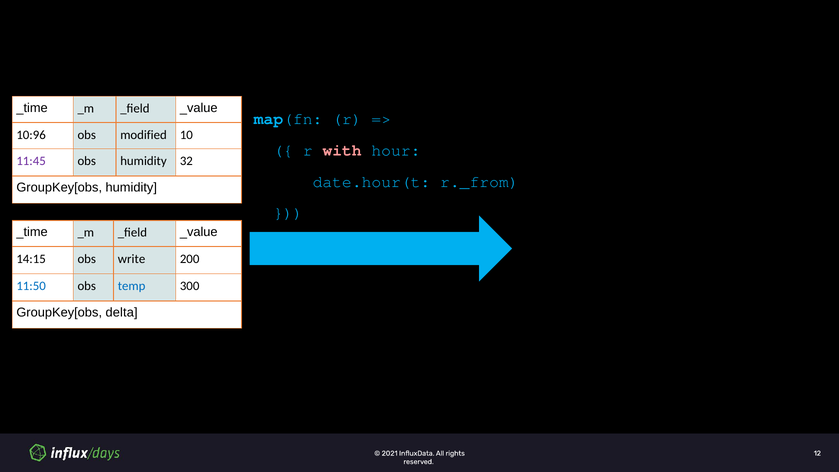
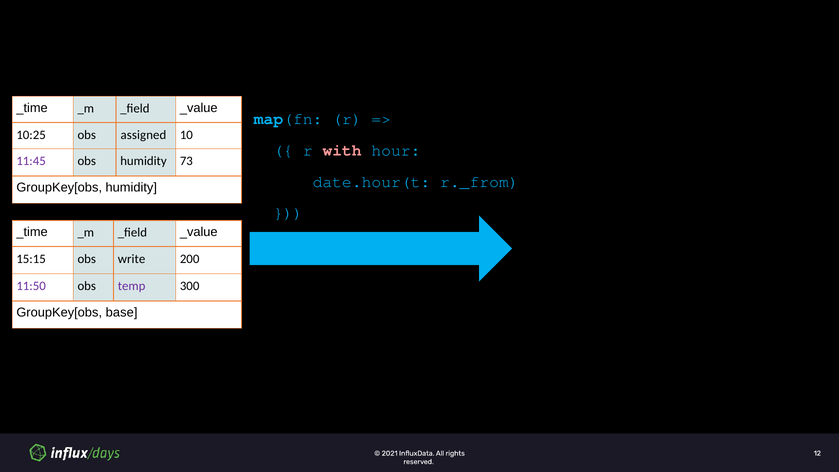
10:96: 10:96 -> 10:25 (31, 135)
modified: modified -> assigned (143, 135)
32: 32 -> 73 (186, 161)
14:15: 14:15 -> 15:15 (31, 259)
11:50 colour: blue -> purple (31, 286)
temp colour: blue -> purple (132, 286)
delta: delta -> base (122, 313)
